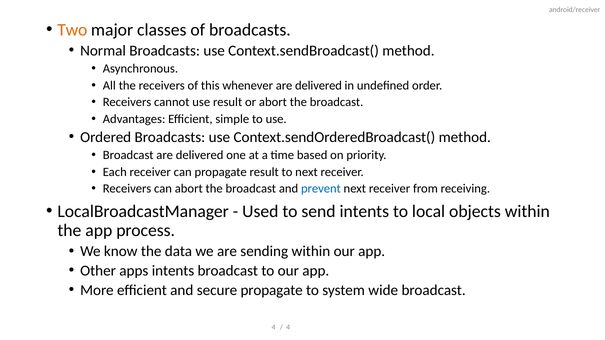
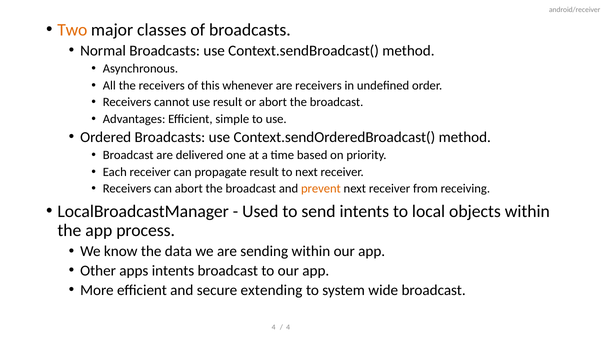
delivered: delivered -> receivers (318, 86)
prevent colour: blue -> orange (321, 189)
secure propagate: propagate -> extending (272, 290)
